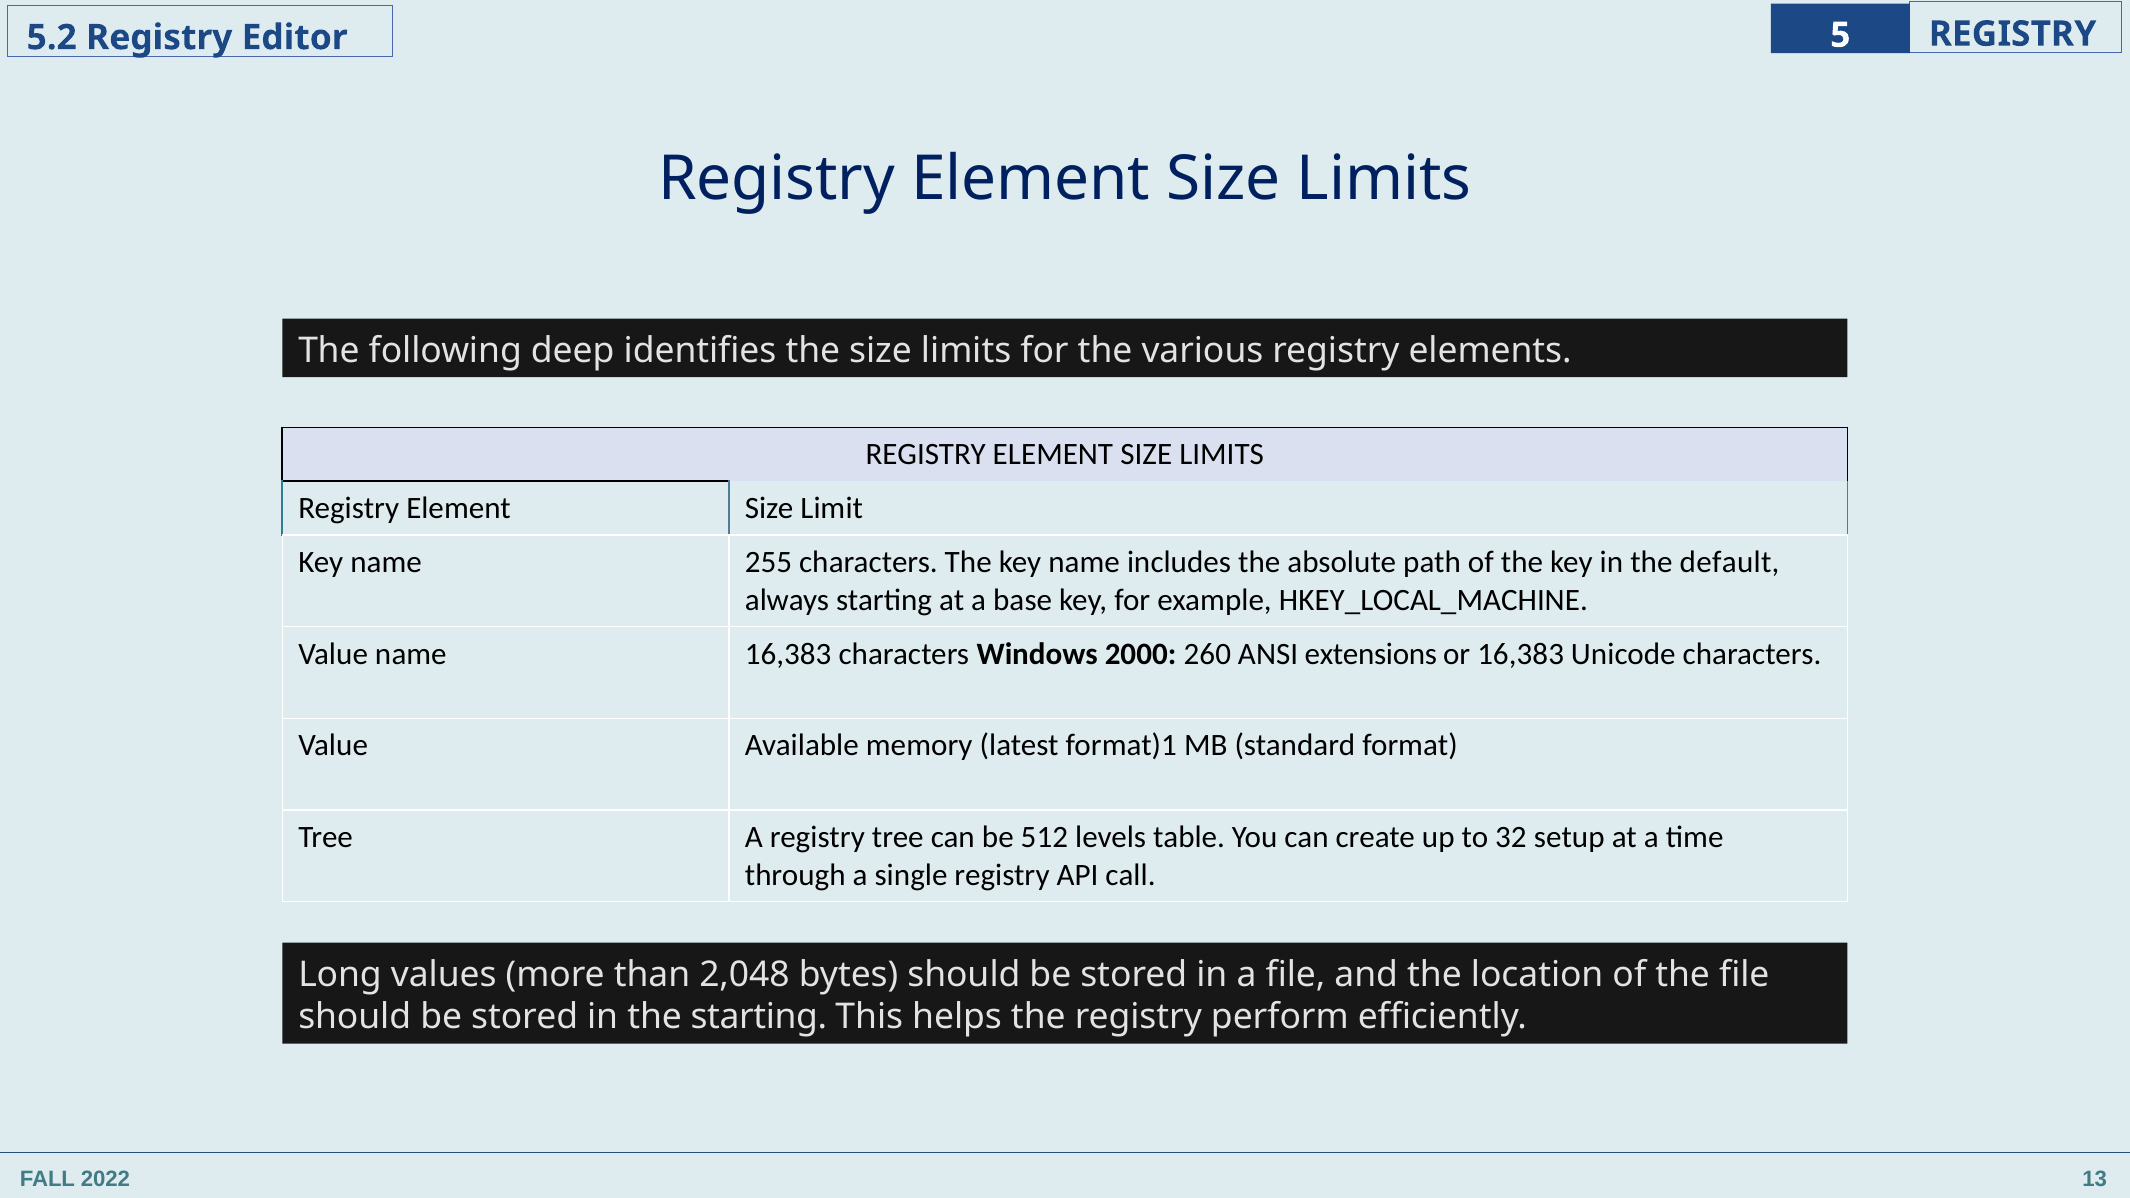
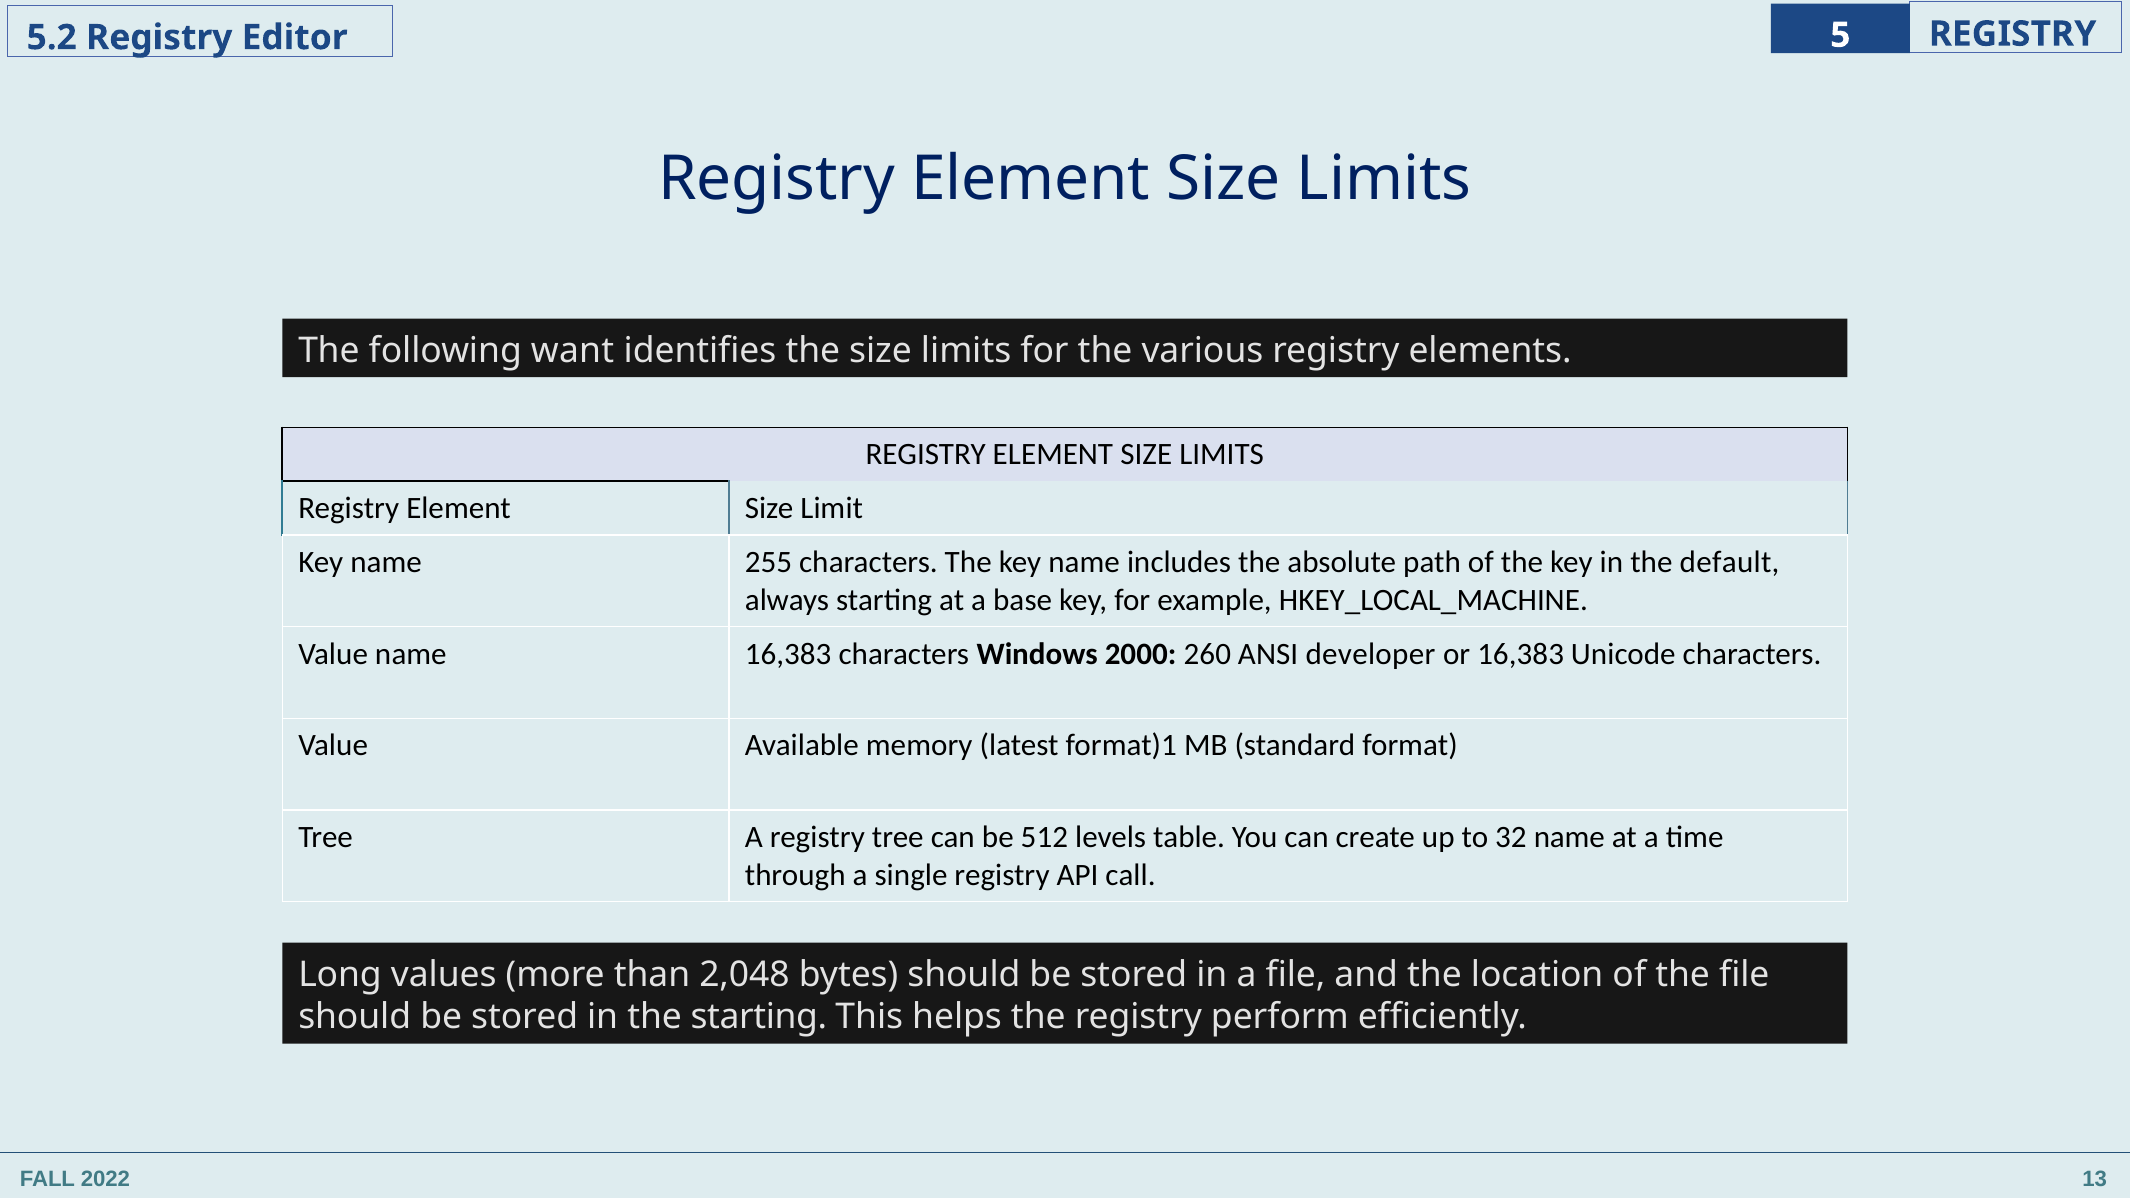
deep: deep -> want (573, 350)
extensions: extensions -> developer (1370, 654)
32 setup: setup -> name (1569, 837)
